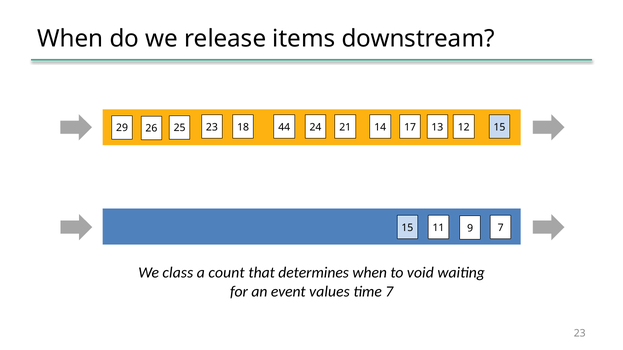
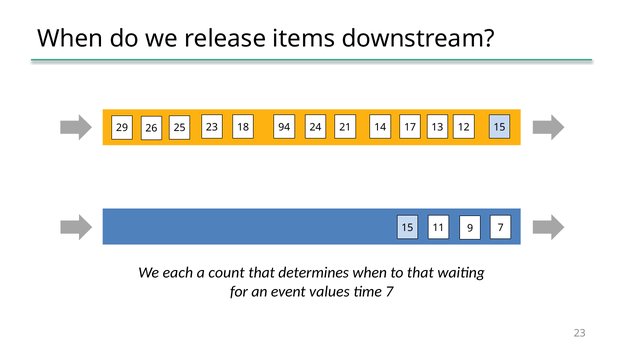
44: 44 -> 94 (284, 127)
class: class -> each (178, 273)
to void: void -> that (420, 273)
